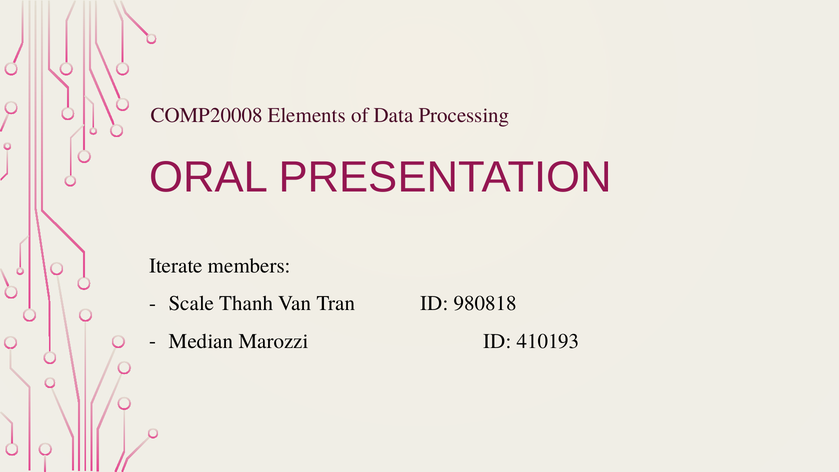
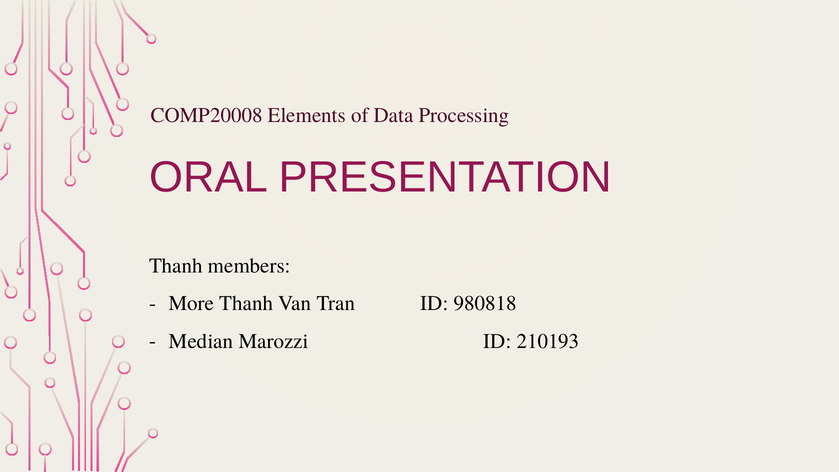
Iterate: Iterate -> Thanh (176, 266)
Scale: Scale -> More (191, 303)
410193: 410193 -> 210193 (548, 341)
